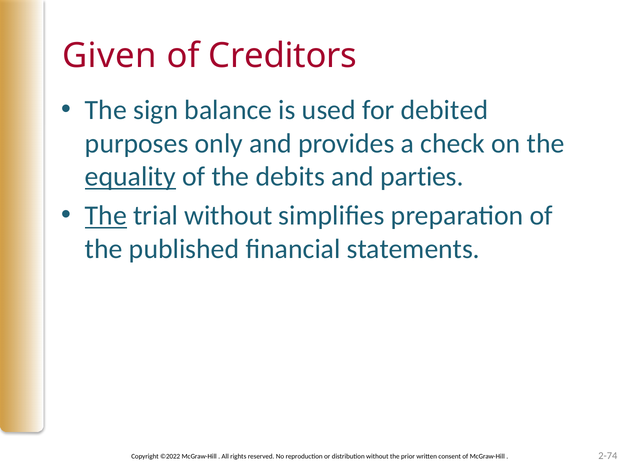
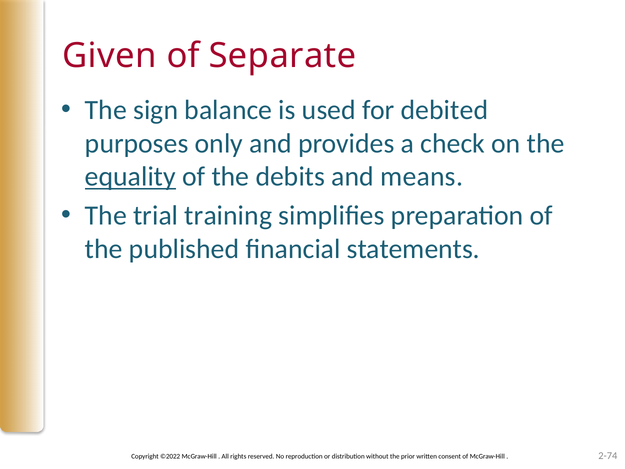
Creditors: Creditors -> Separate (282, 56)
parties: parties -> means (422, 177)
The underline: present -> none (106, 216)
trial without: without -> training (228, 216)
